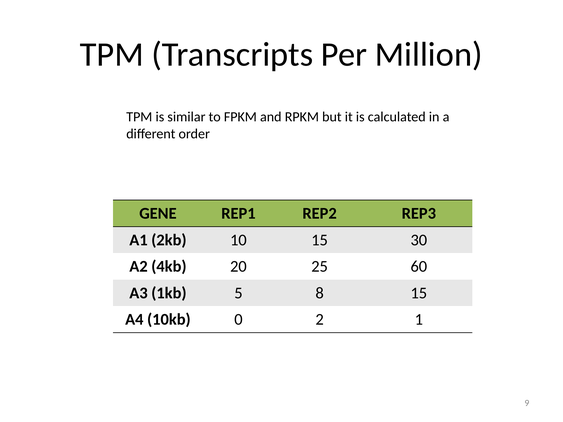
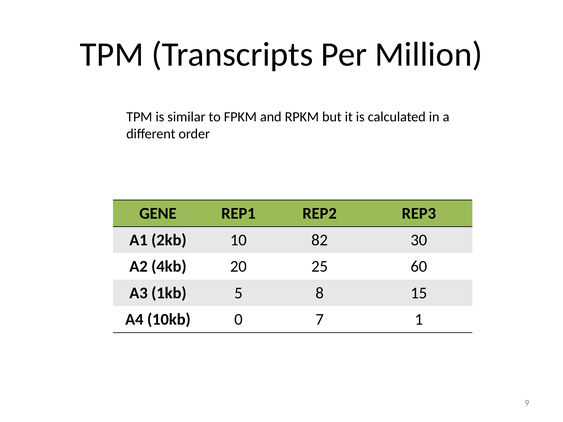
10 15: 15 -> 82 (320, 240)
2: 2 -> 7 (320, 320)
